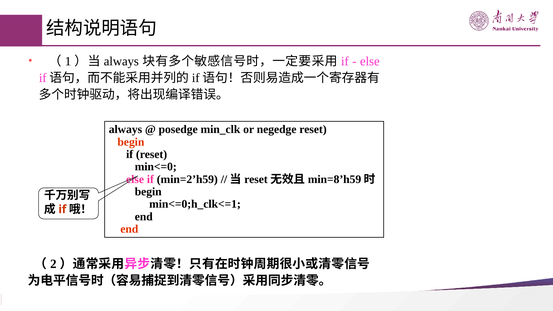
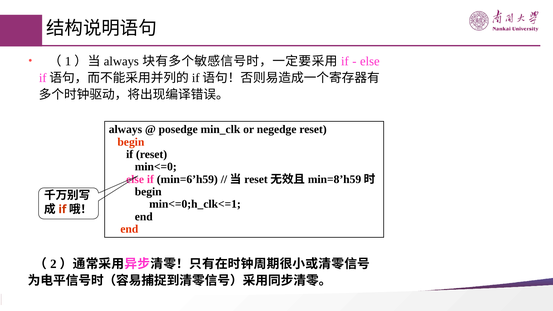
min=2’h59: min=2’h59 -> min=6’h59 (187, 179)
